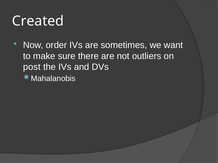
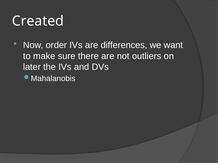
sometimes: sometimes -> differences (124, 45)
post: post -> later (32, 67)
